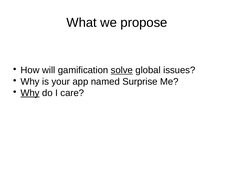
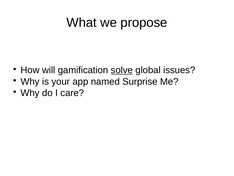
Why underline: present -> none (30, 93)
